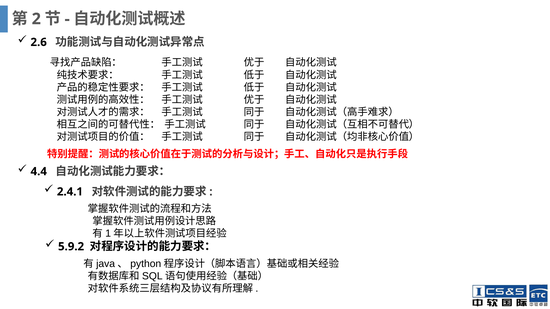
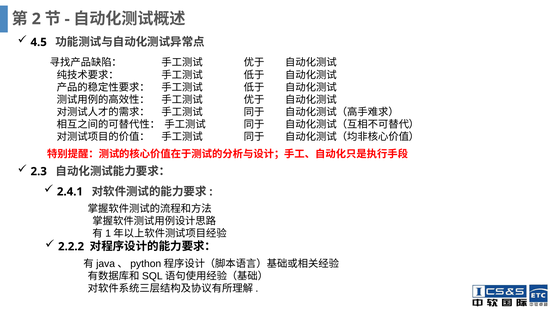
2.6: 2.6 -> 4.5 (39, 42)
4.4: 4.4 -> 2.3 (39, 172)
5.9.2: 5.9.2 -> 2.2.2 (71, 247)
